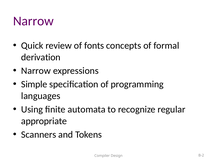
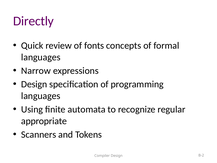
Narrow: Narrow -> Directly (33, 21)
derivation: derivation -> languages (41, 57)
Simple: Simple -> Design (34, 84)
